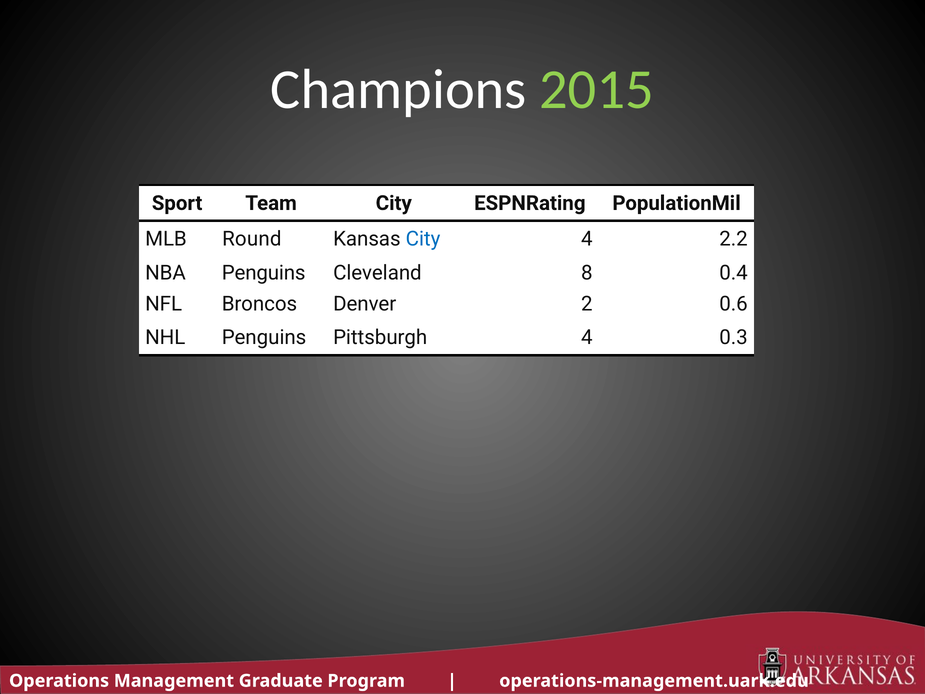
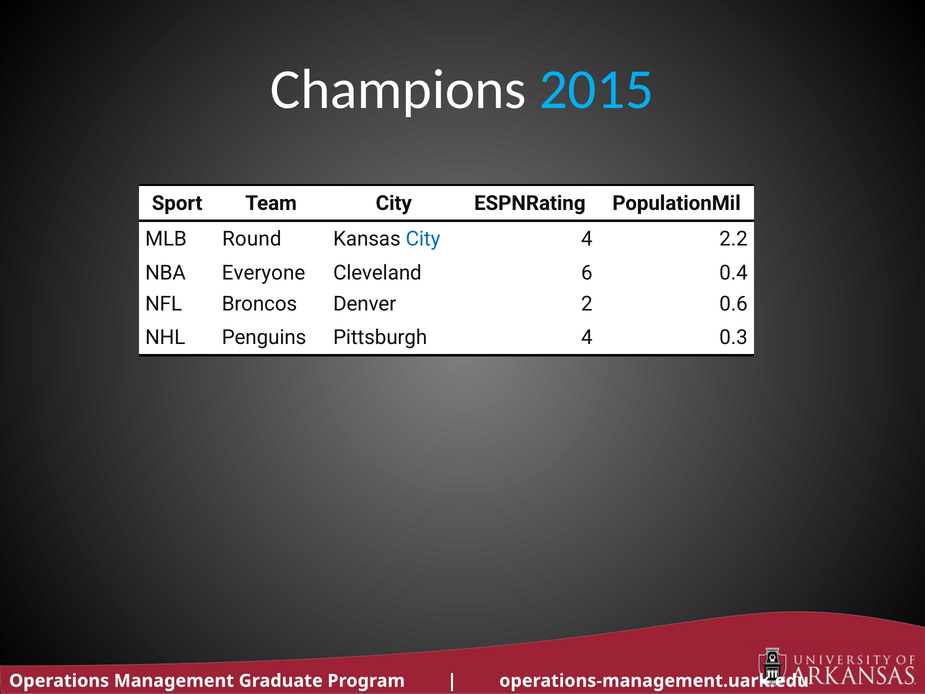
2015 colour: light green -> light blue (597, 90)
NBA Penguins: Penguins -> Everyone (264, 273)
8: 8 -> 6 (587, 273)
